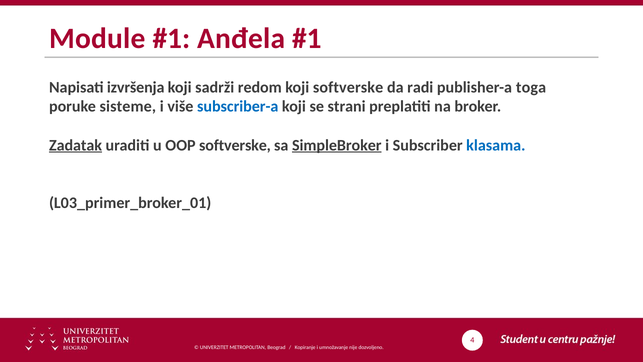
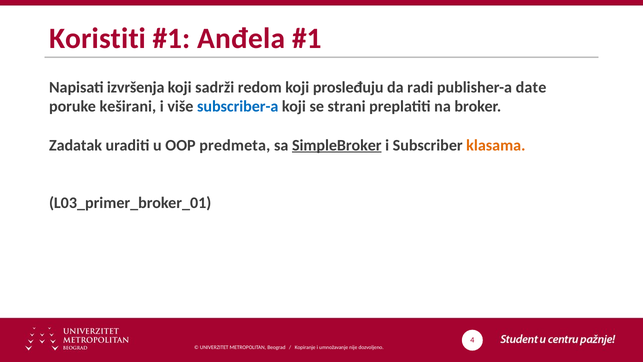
Module: Module -> Koristiti (98, 38)
koji softverske: softverske -> prosleđuju (348, 87)
toga: toga -> date (531, 87)
sisteme: sisteme -> keširani (128, 107)
Zadatak underline: present -> none (76, 145)
OOP softverske: softverske -> predmeta (235, 145)
klasama colour: blue -> orange (496, 145)
